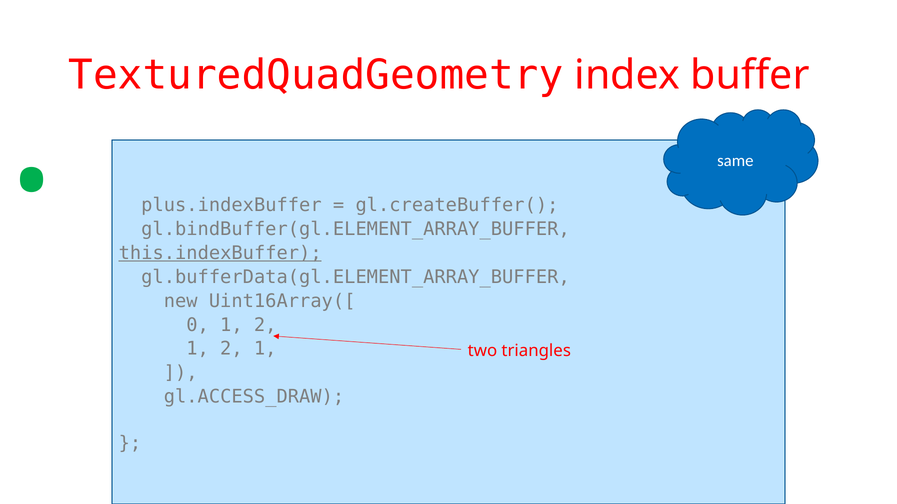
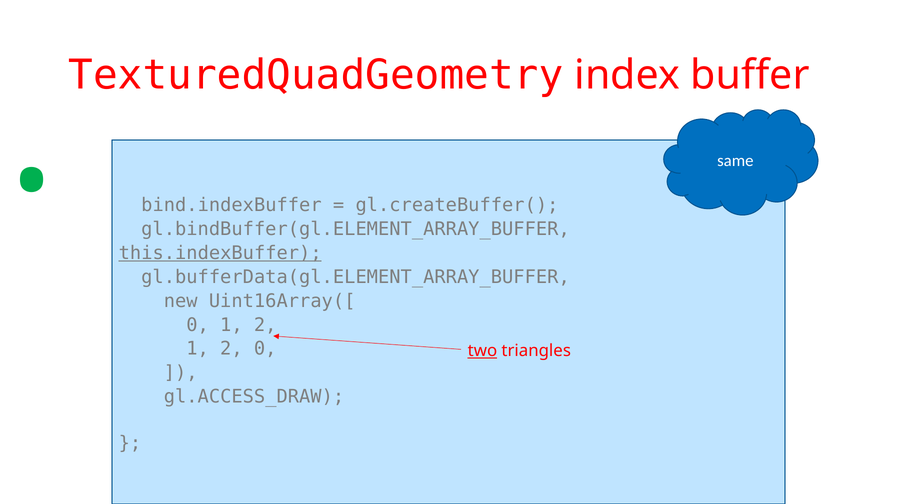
plus.indexBuffer: plus.indexBuffer -> bind.indexBuffer (231, 205)
1: 1 -> 0 (265, 349)
two underline: none -> present (482, 351)
